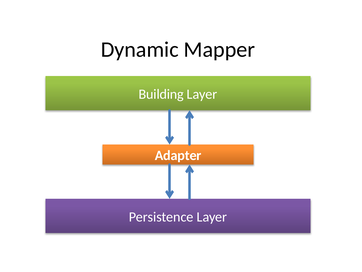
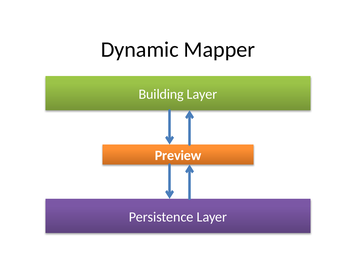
Adapter: Adapter -> Preview (178, 155)
